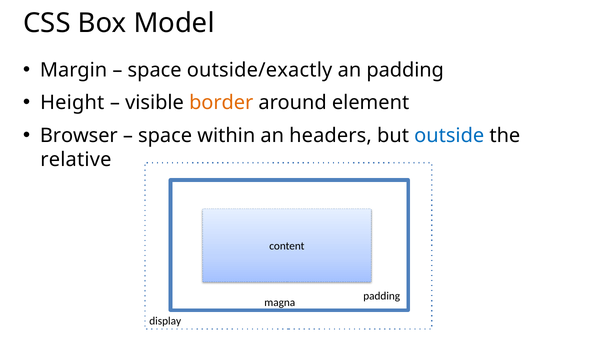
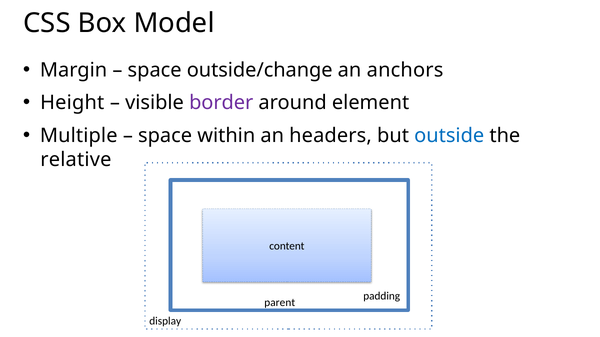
outside/exactly: outside/exactly -> outside/change (260, 70)
an padding: padding -> anchors (405, 70)
border colour: orange -> purple (221, 103)
Browser: Browser -> Multiple (79, 136)
magna: magna -> parent (280, 303)
